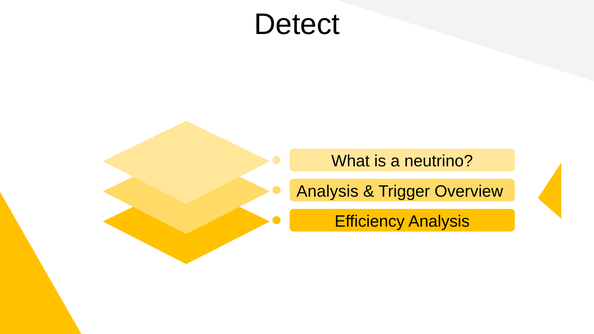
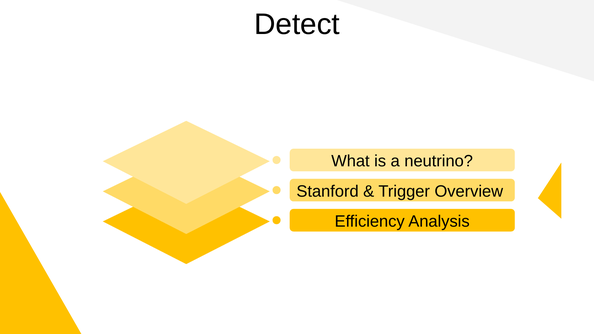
Analysis: Analysis -> Stanford (328, 191)
